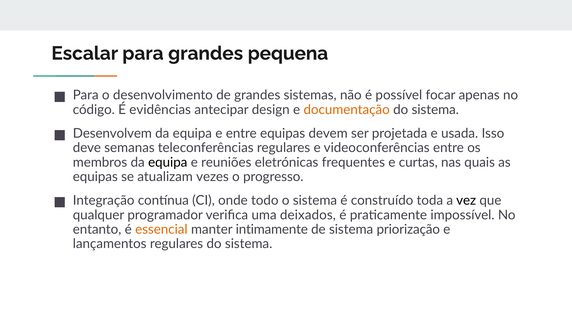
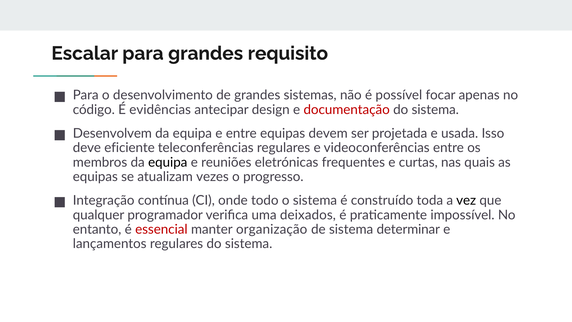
pequena: pequena -> requisito (288, 53)
documentação colour: orange -> red (347, 110)
semanas: semanas -> eficiente (130, 148)
essencial colour: orange -> red (161, 229)
intimamente: intimamente -> organização (272, 229)
priorização: priorização -> determinar (408, 229)
